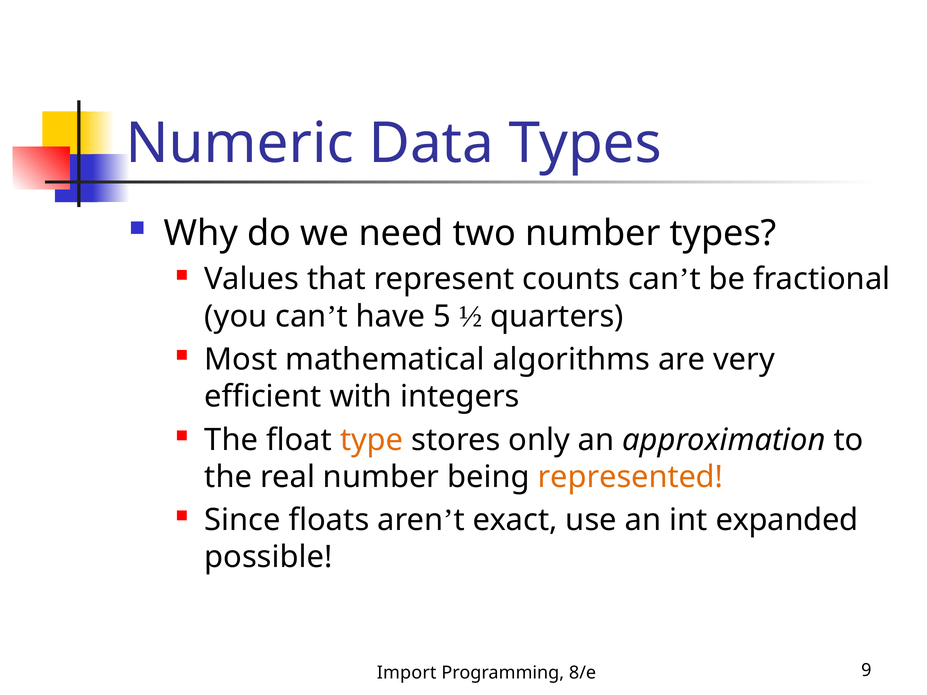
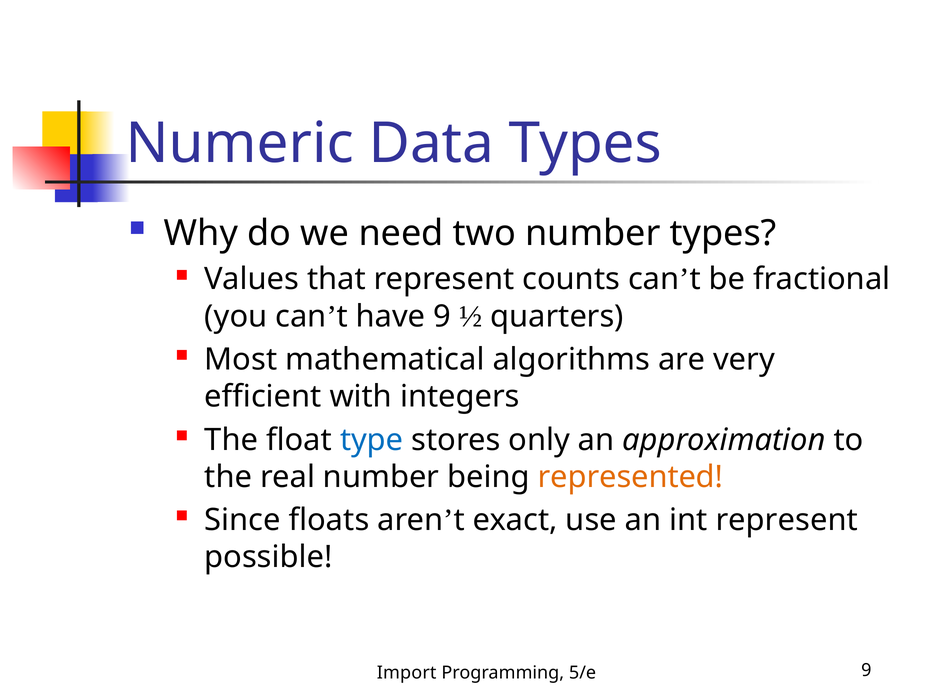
have 5: 5 -> 9 (442, 316)
type colour: orange -> blue (372, 440)
int expanded: expanded -> represent (787, 520)
8/e: 8/e -> 5/e (583, 673)
